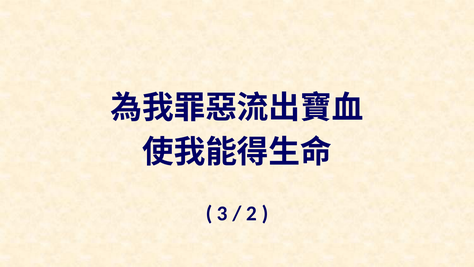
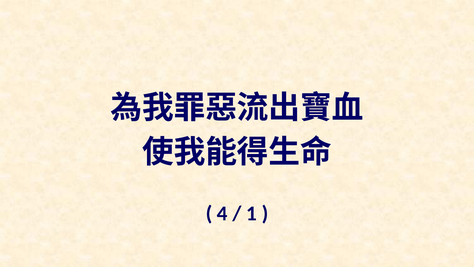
3: 3 -> 4 (222, 213)
2: 2 -> 1 (252, 213)
